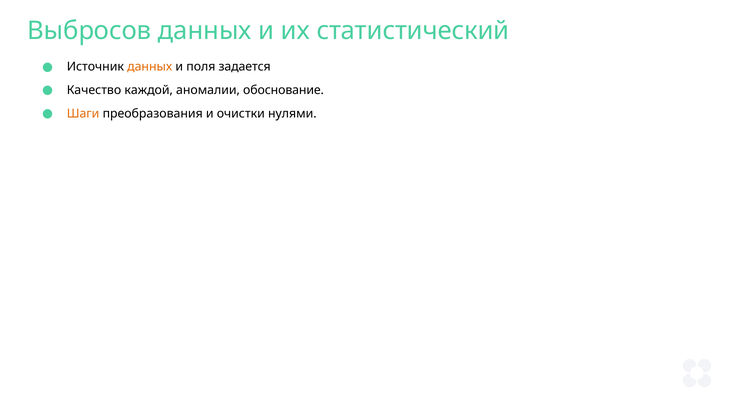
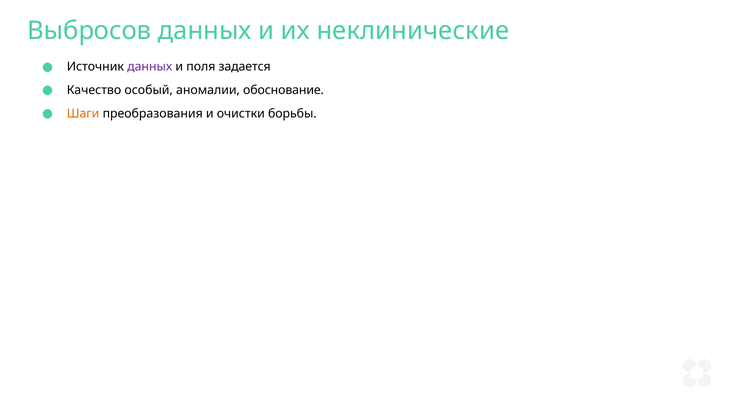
статистический: статистический -> неклинические (413, 31)
данных colour: orange -> purple (150, 67)
каждой: каждой -> особый (149, 90)
нулями: нулями -> борьбы (292, 114)
